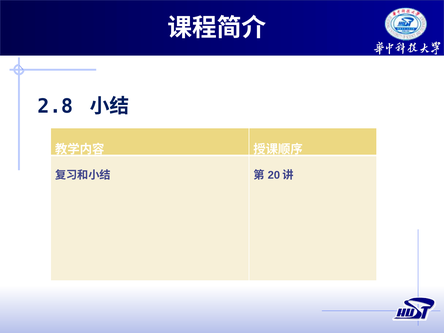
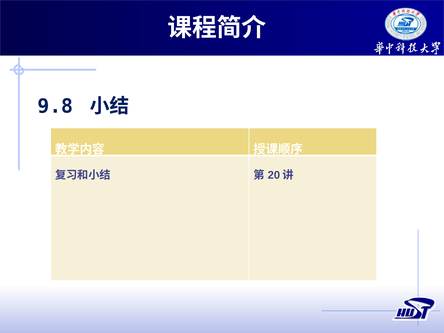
2.8: 2.8 -> 9.8 (55, 106)
